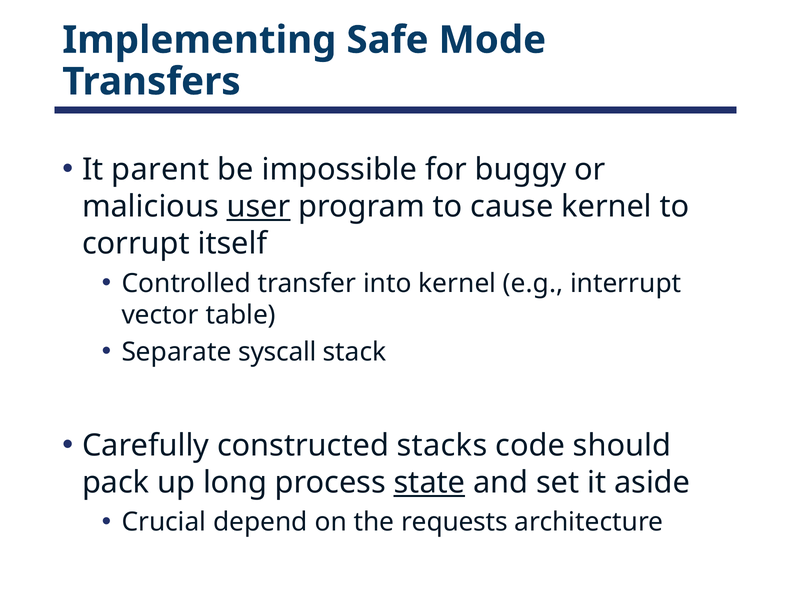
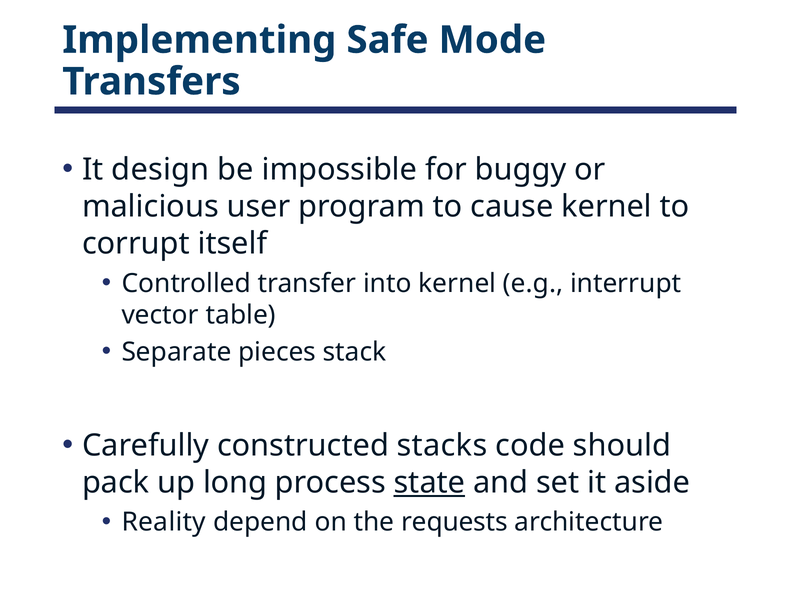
parent: parent -> design (160, 170)
user underline: present -> none (259, 207)
syscall: syscall -> pieces (277, 352)
Crucial: Crucial -> Reality (164, 522)
